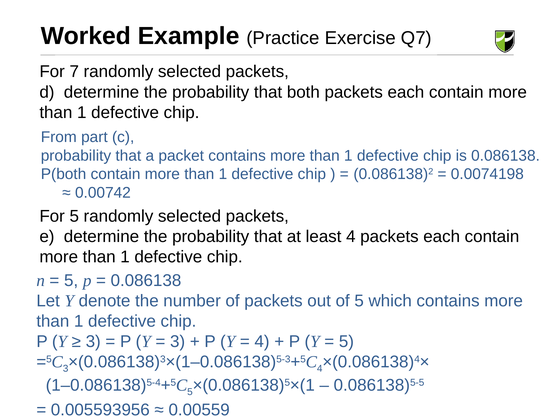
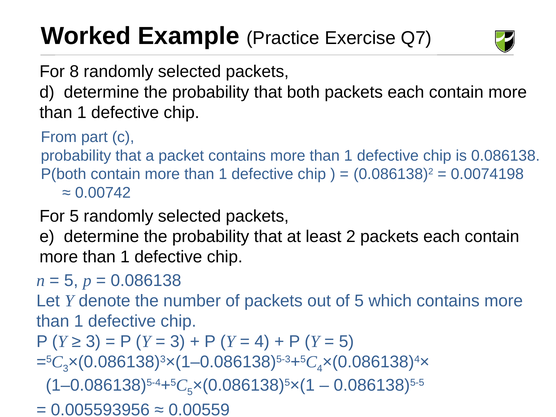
7: 7 -> 8 (74, 72)
least 4: 4 -> 2 (351, 237)
